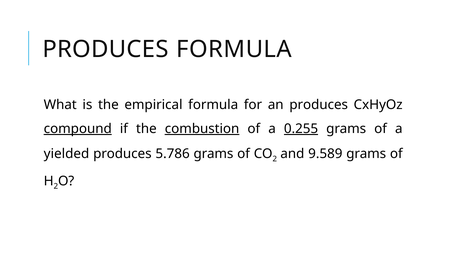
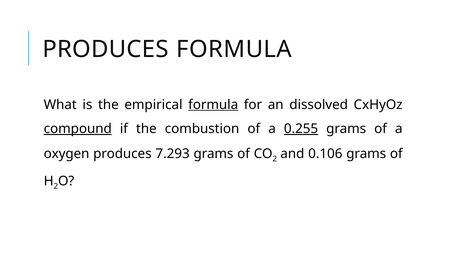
formula underline: none -> present (213, 105)
an produces: produces -> dissolved (319, 105)
combustion underline: present -> none (202, 129)
yielded: yielded -> oxygen (67, 154)
5.786: 5.786 -> 7.293 (173, 154)
9.589: 9.589 -> 0.106 (325, 154)
